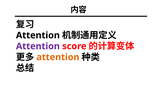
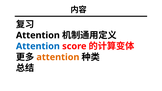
Attention colour: purple -> blue (38, 46)
